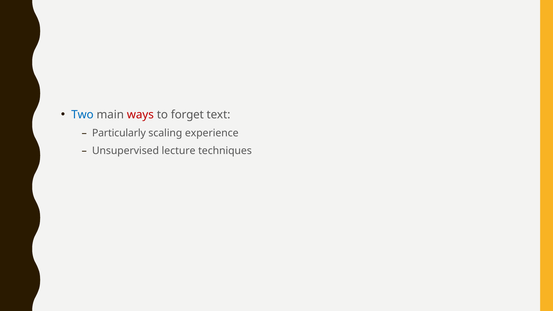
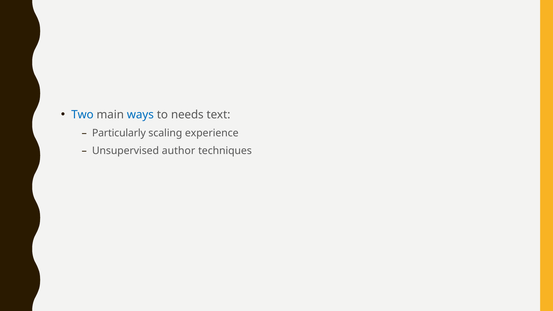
ways colour: red -> blue (140, 115)
forget: forget -> needs (187, 115)
lecture: lecture -> author (179, 151)
